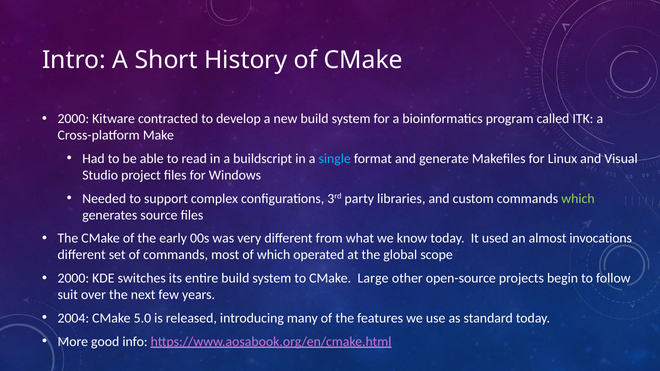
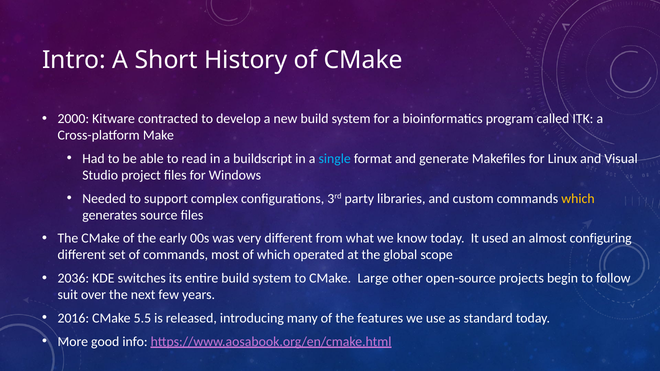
which colour: light green -> yellow (578, 199)
invocations: invocations -> configuring (601, 239)
2000: 2000 -> 2036 (73, 278)
2004: 2004 -> 2016 (73, 318)
5.0: 5.0 -> 5.5 (142, 318)
